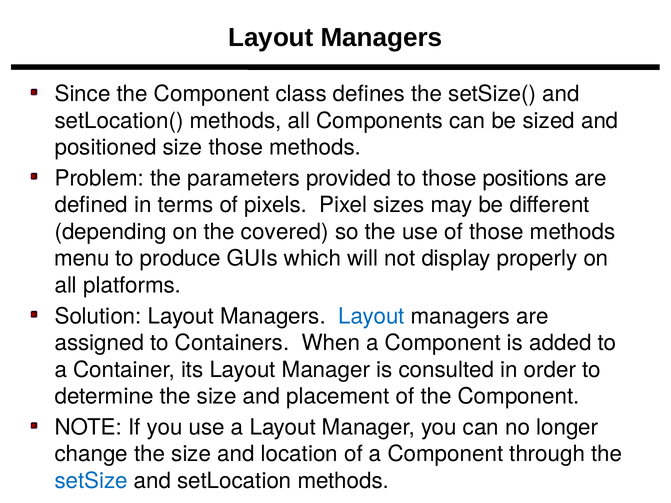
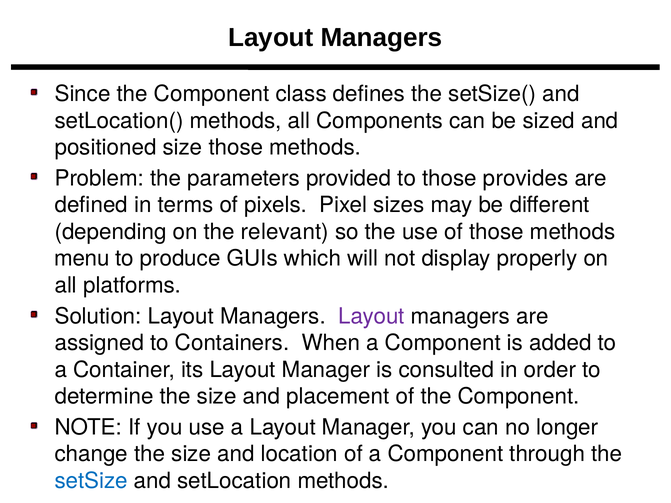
positions: positions -> provides (526, 178)
covered: covered -> relevant (285, 232)
Layout colour: blue -> purple (371, 316)
